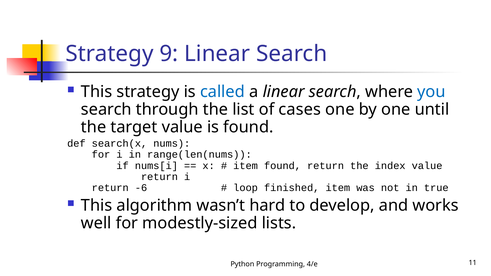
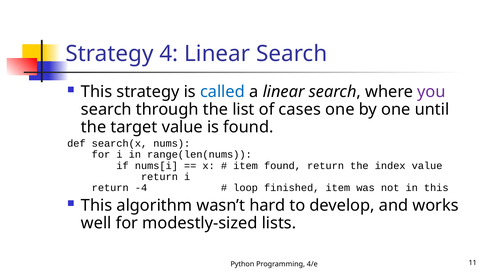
9: 9 -> 4 (169, 54)
you colour: blue -> purple (431, 92)
-6: -6 -> -4 (141, 188)
in true: true -> this (436, 188)
